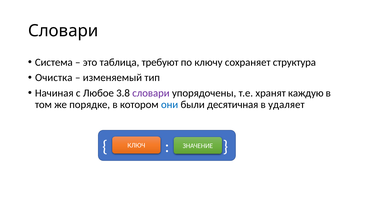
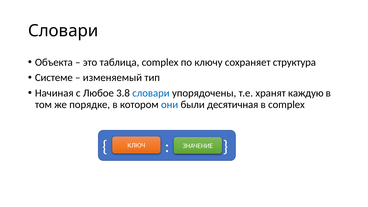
Система: Система -> Объекта (54, 62)
таблица требуют: требуют -> complex (160, 62)
Очистка: Очистка -> Системе (54, 78)
словари colour: purple -> blue (151, 93)
в удаляет: удаляет -> complex (286, 105)
